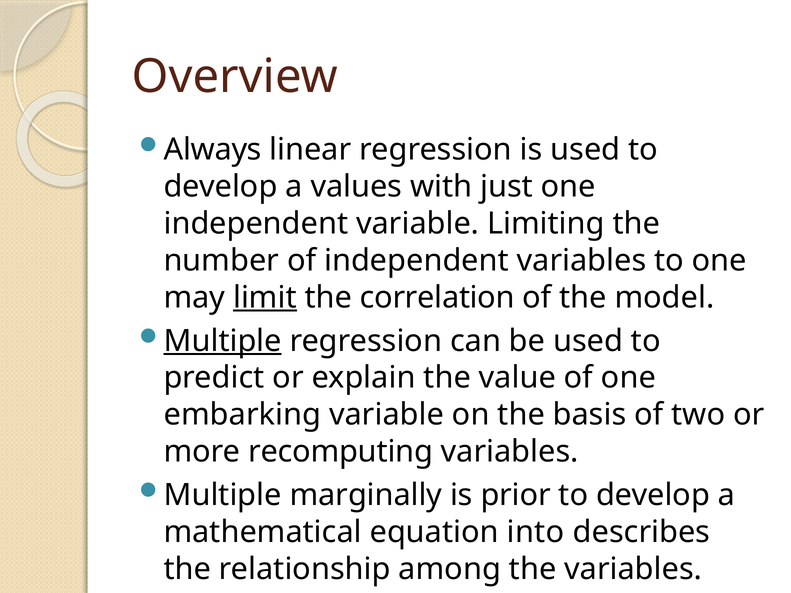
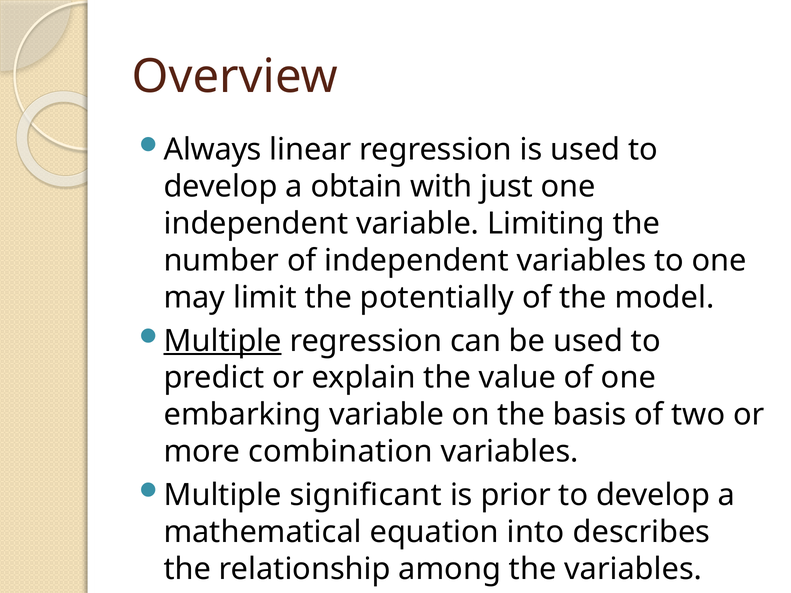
values: values -> obtain (357, 187)
limit underline: present -> none (265, 297)
correlation: correlation -> potentially (437, 297)
recomputing: recomputing -> combination (340, 452)
marginally: marginally -> significant (366, 495)
